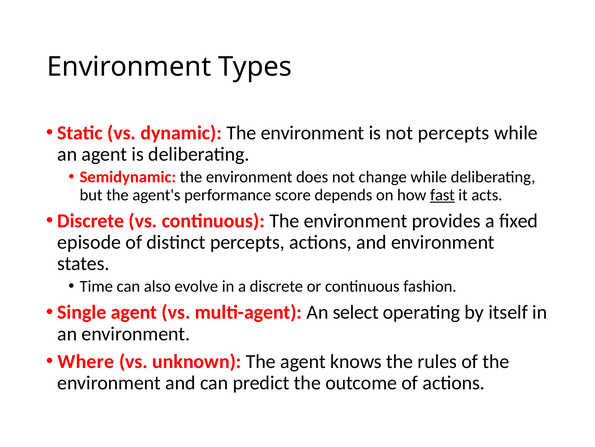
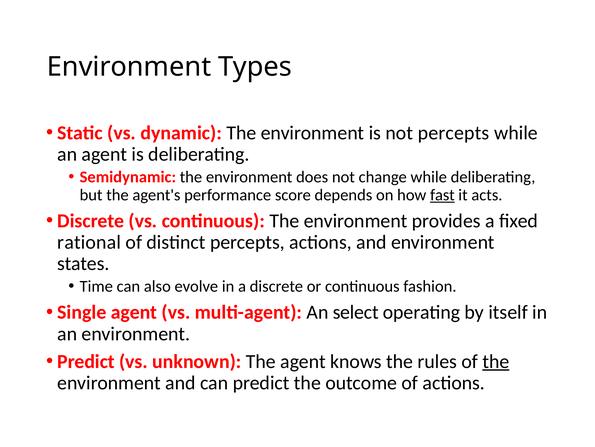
episode: episode -> rational (89, 242)
Where: Where -> Predict (86, 361)
the underline: none -> present (496, 361)
